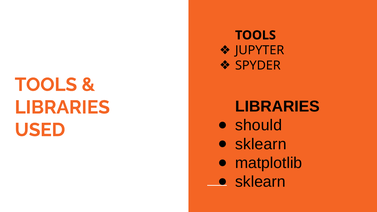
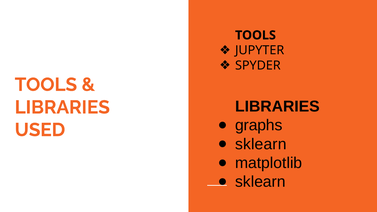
should: should -> graphs (259, 125)
